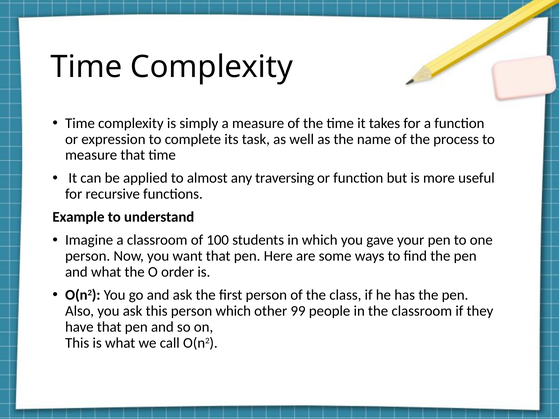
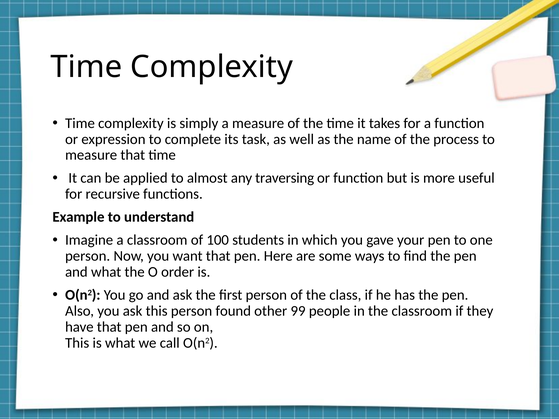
person which: which -> found (233, 311)
